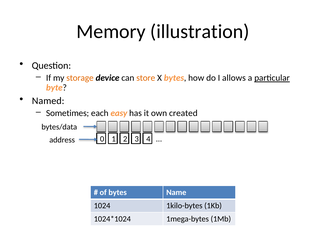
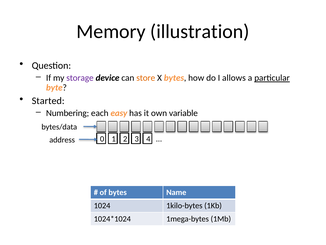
storage colour: orange -> purple (80, 78)
Named: Named -> Started (48, 101)
Sometimes: Sometimes -> Numbering (68, 113)
created: created -> variable (183, 113)
